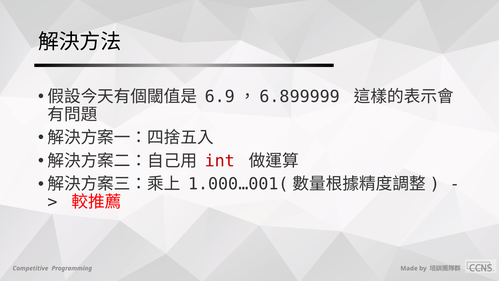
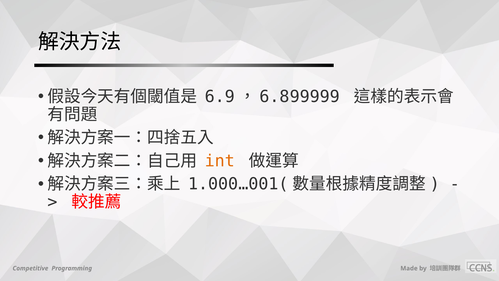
int colour: red -> orange (220, 161)
